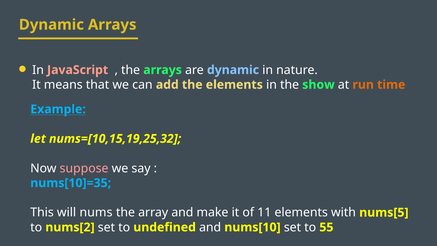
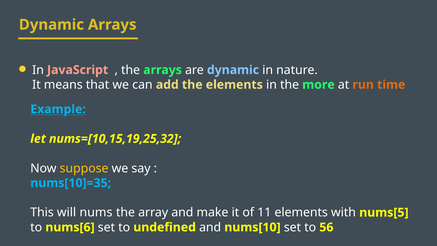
show: show -> more (318, 85)
suppose colour: pink -> yellow (84, 168)
nums[2: nums[2 -> nums[6 (70, 227)
55: 55 -> 56 (326, 227)
